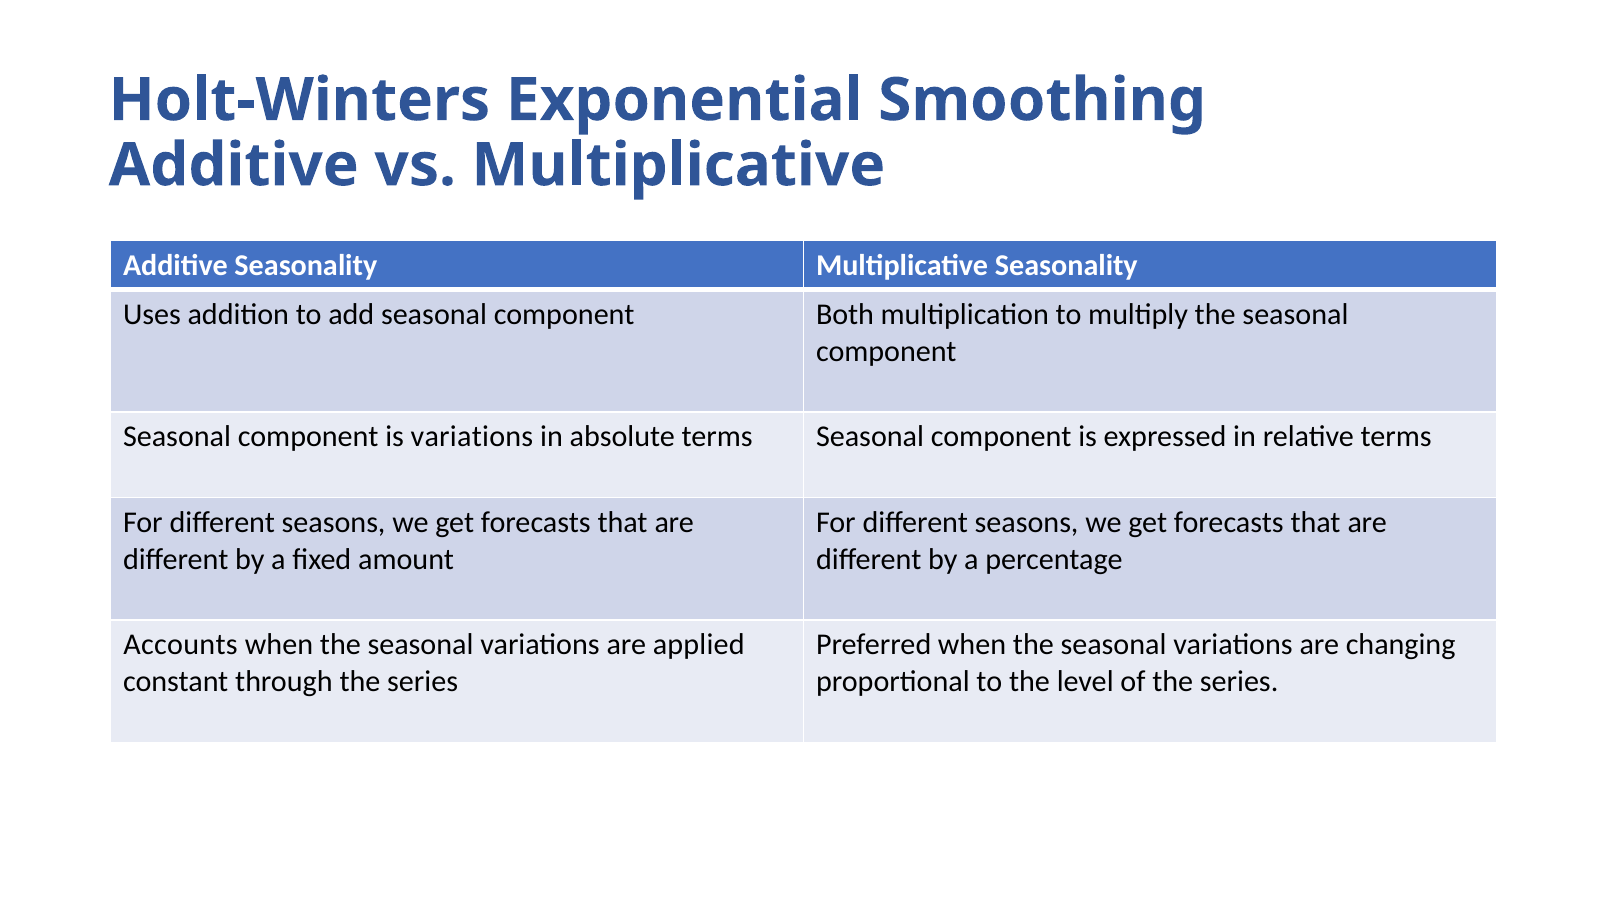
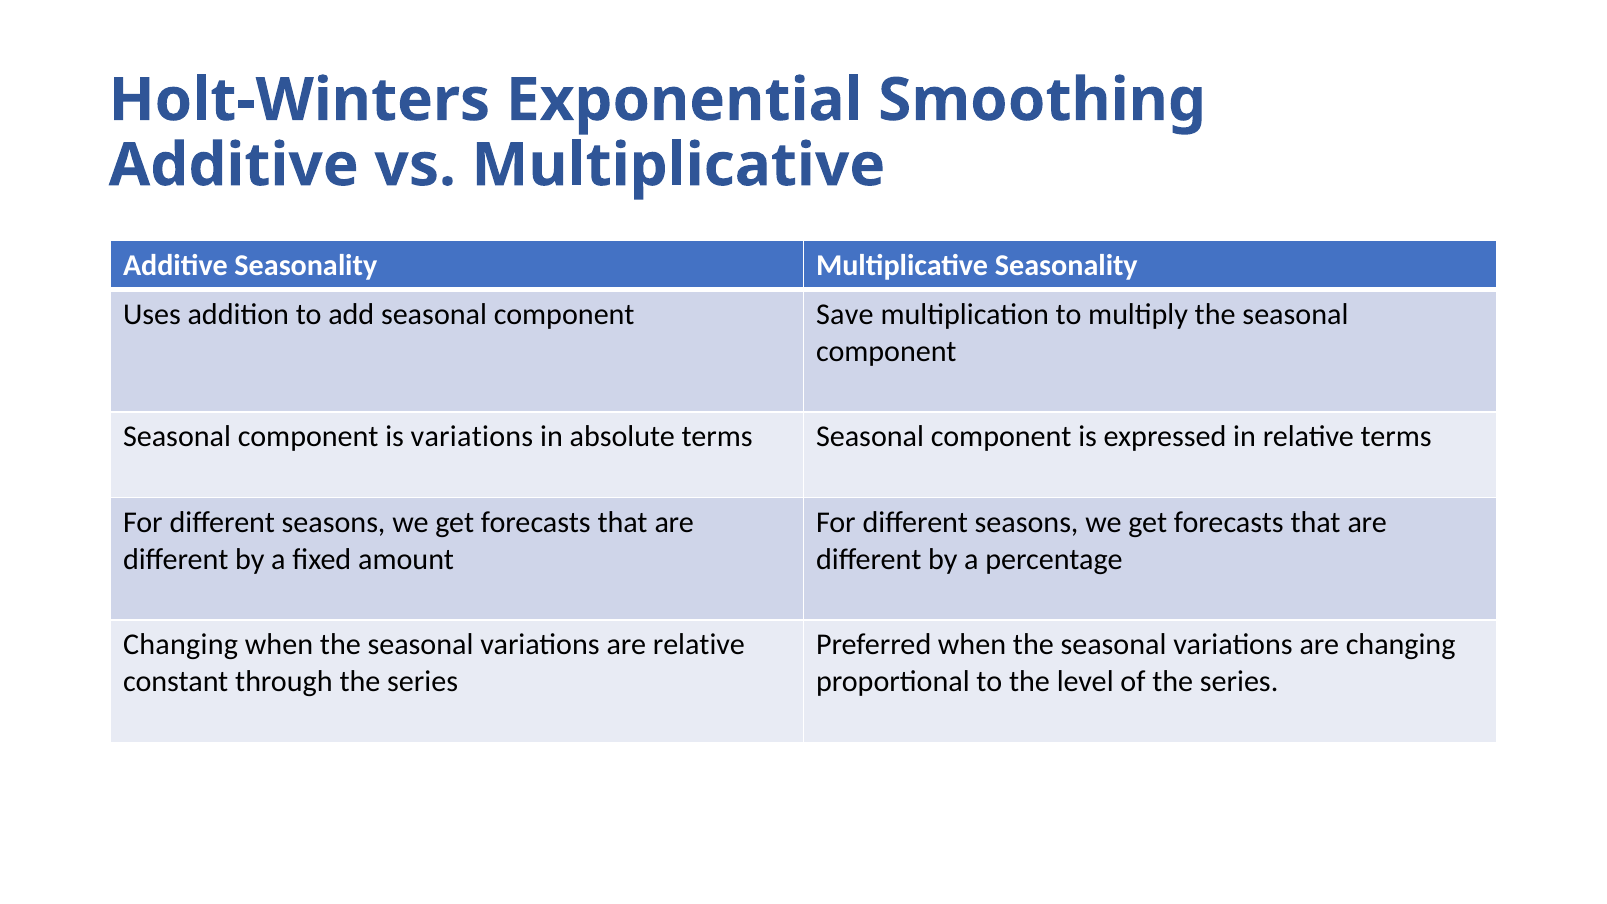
Both: Both -> Save (845, 314)
Accounts: Accounts -> Changing (181, 645)
are applied: applied -> relative (699, 645)
